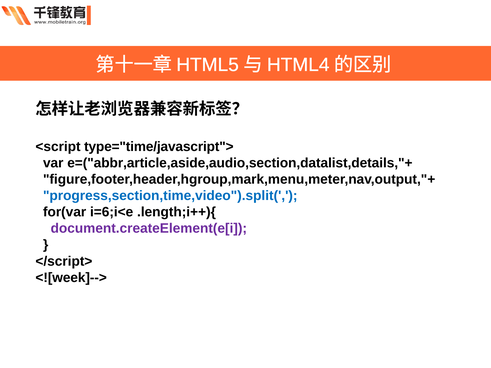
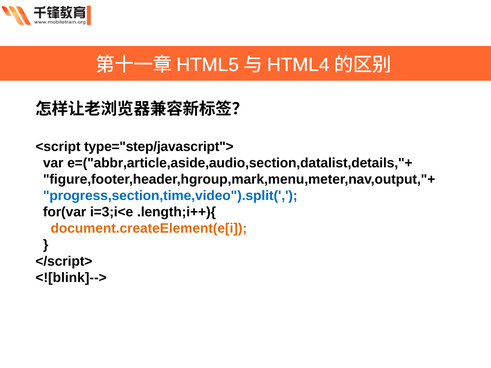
type="time/javascript">: type="time/javascript"> -> type="step/javascript"> (159, 147)
i=6;i<e: i=6;i<e -> i=3;i<e (112, 212)
document.createElement(e[i colour: purple -> orange (149, 229)
<![week]-->: <![week]--> -> <![blink]--> (71, 278)
